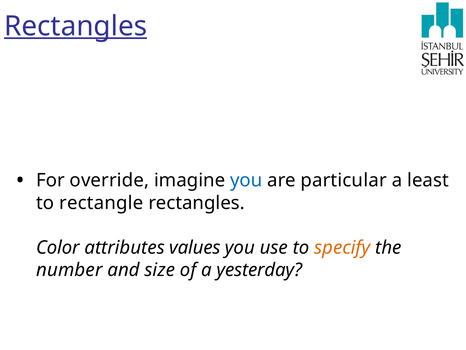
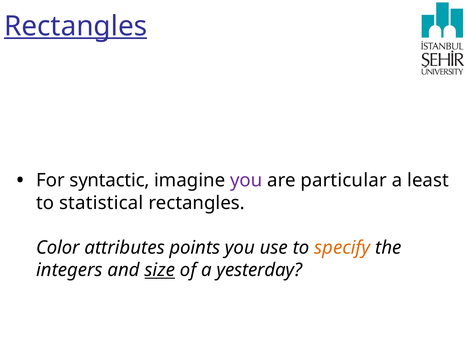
override: override -> syntactic (110, 180)
you colour: blue -> purple (246, 180)
rectangle: rectangle -> statistical (101, 203)
values: values -> points (195, 247)
number: number -> integers (69, 270)
size underline: none -> present (160, 270)
